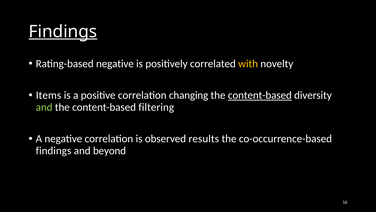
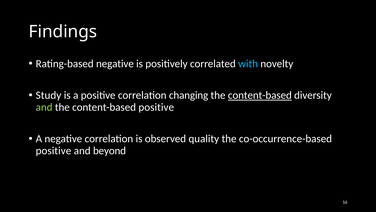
Findings underline: present -> none (63, 32)
with colour: yellow -> light blue (248, 64)
Items: Items -> Study (48, 95)
content-based filtering: filtering -> positive (156, 107)
results: results -> quality (204, 138)
findings: findings -> positive (53, 150)
